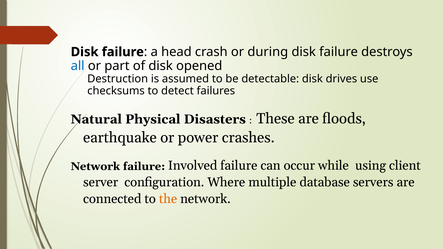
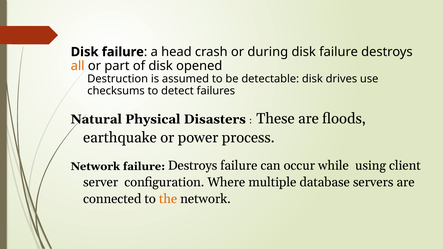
all colour: blue -> orange (78, 66)
crashes: crashes -> process (248, 138)
Network failure Involved: Involved -> Destroys (193, 166)
